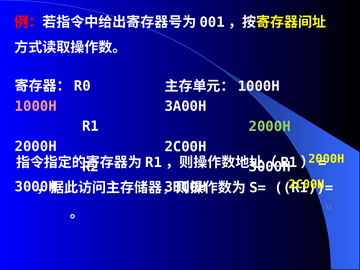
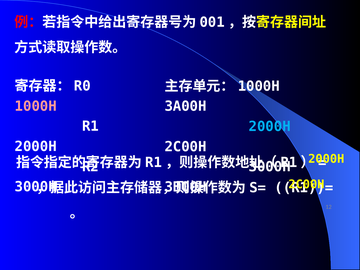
2000H colour: light green -> light blue (270, 127)
